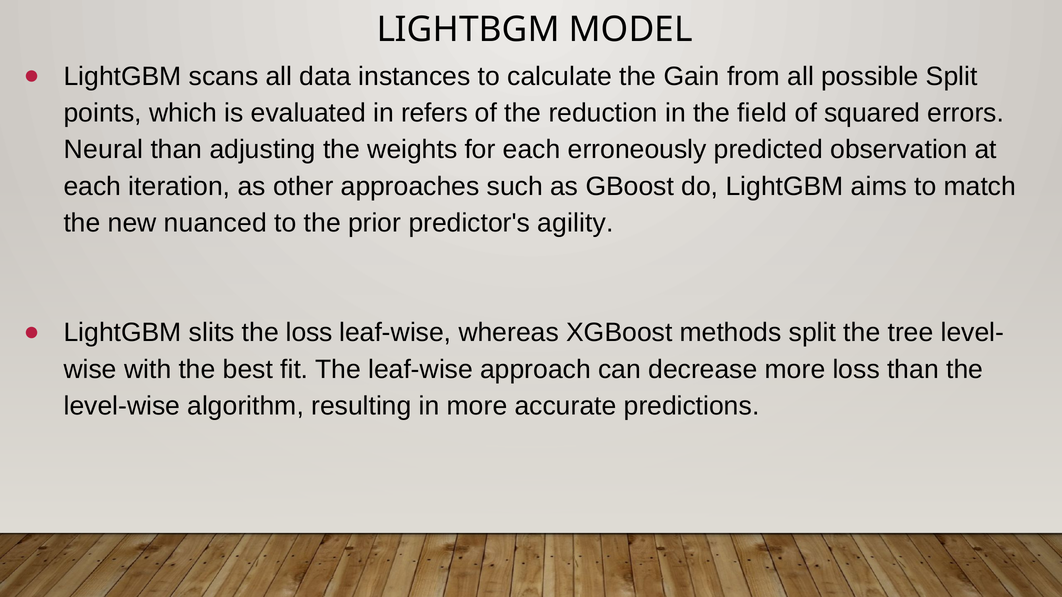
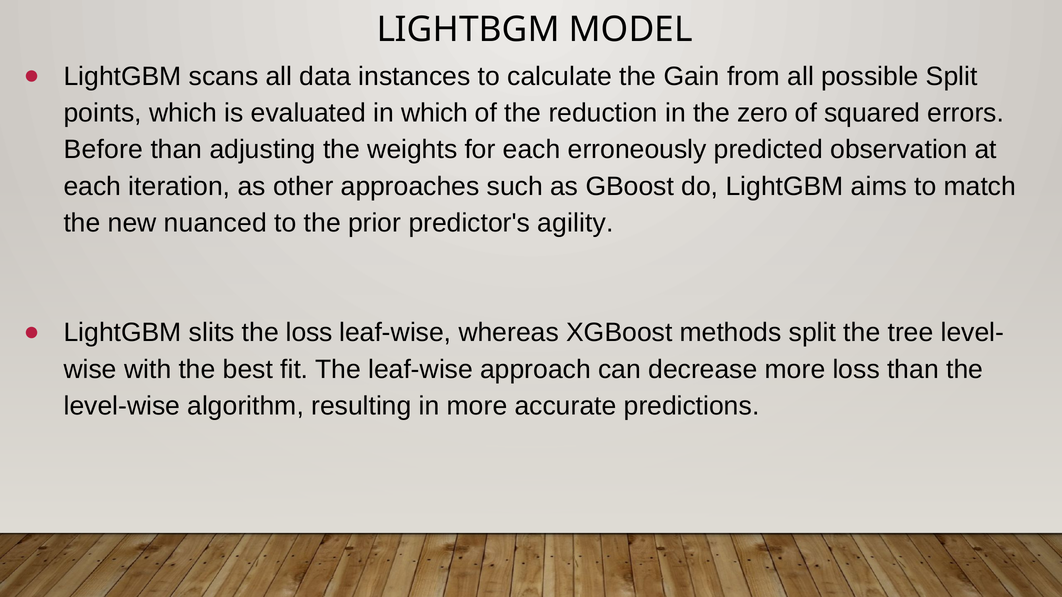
in refers: refers -> which (435, 113)
field: field -> zero (762, 113)
Neural: Neural -> Before (103, 150)
